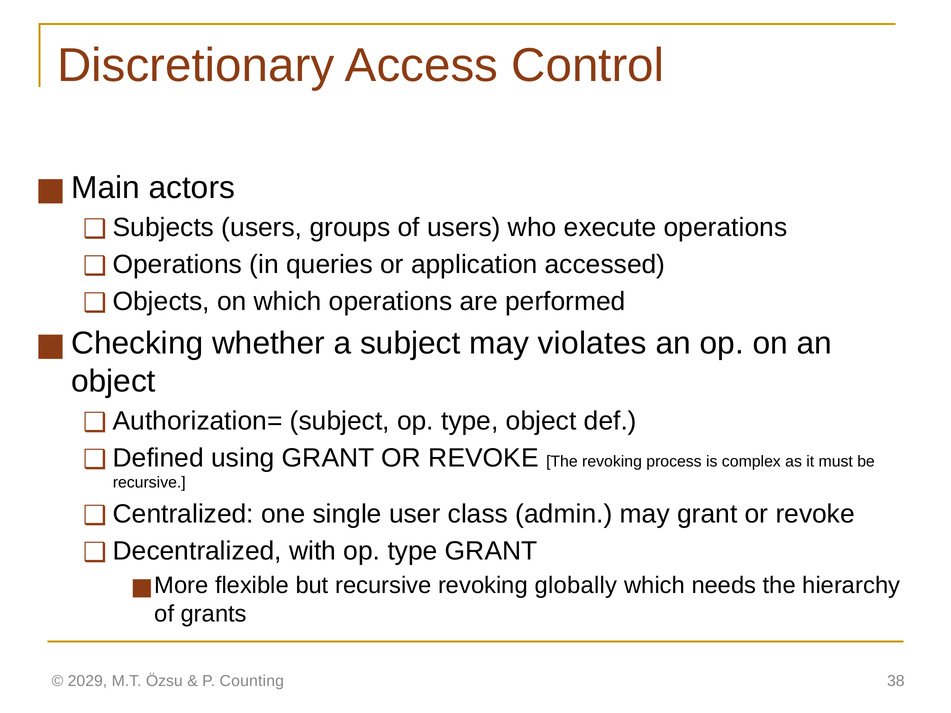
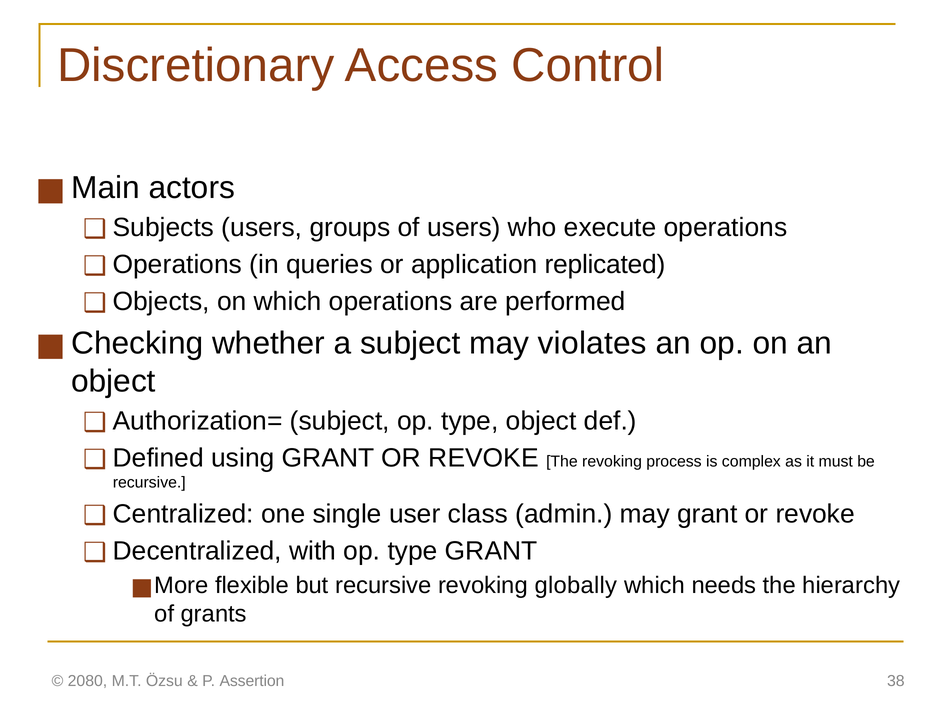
accessed: accessed -> replicated (605, 265)
2029: 2029 -> 2080 (87, 681)
Counting: Counting -> Assertion (252, 681)
